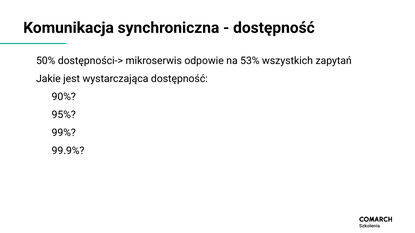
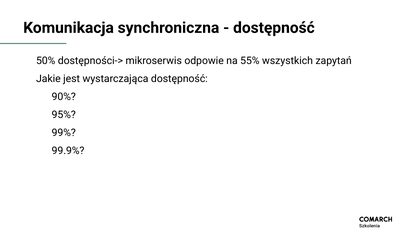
53%: 53% -> 55% (250, 61)
